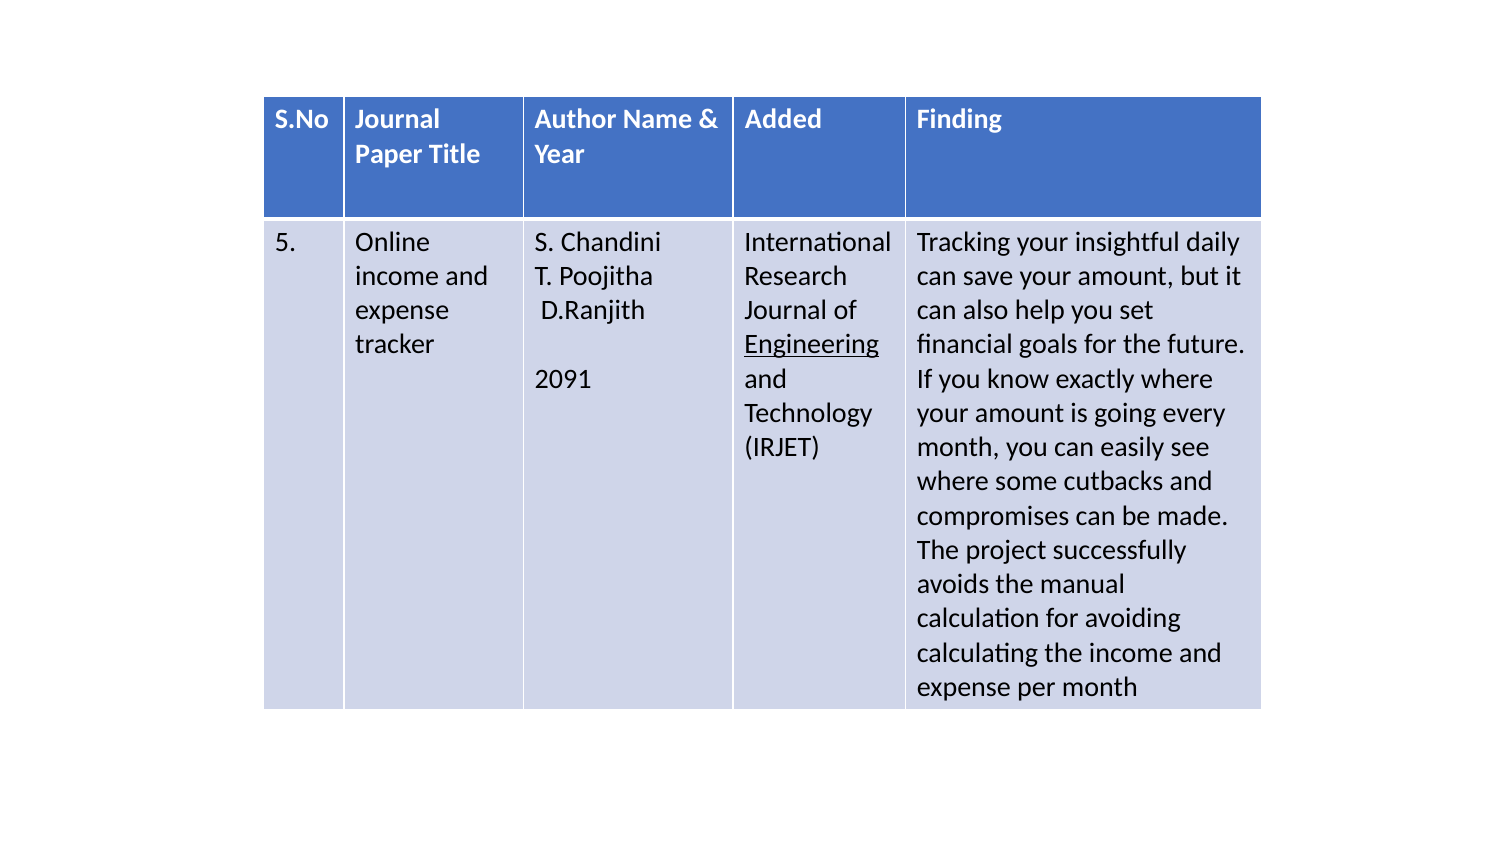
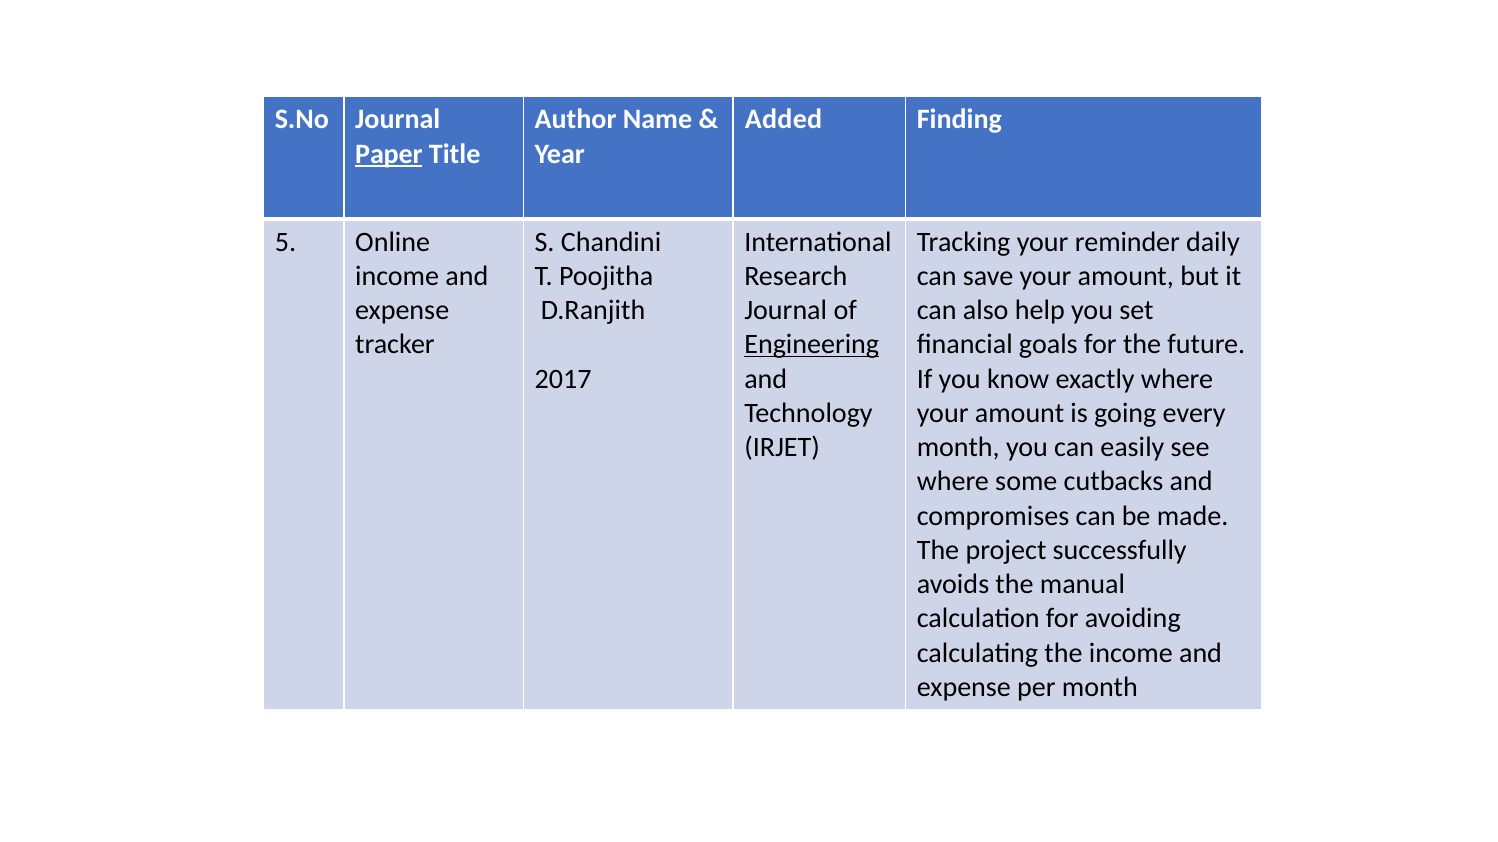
Paper underline: none -> present (389, 154)
insightful: insightful -> reminder (1127, 242)
2091: 2091 -> 2017 (563, 379)
